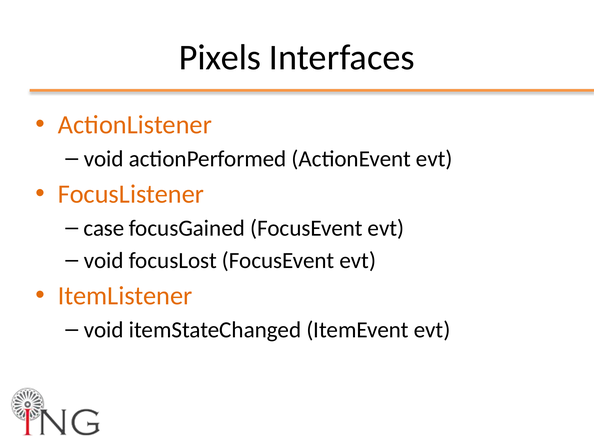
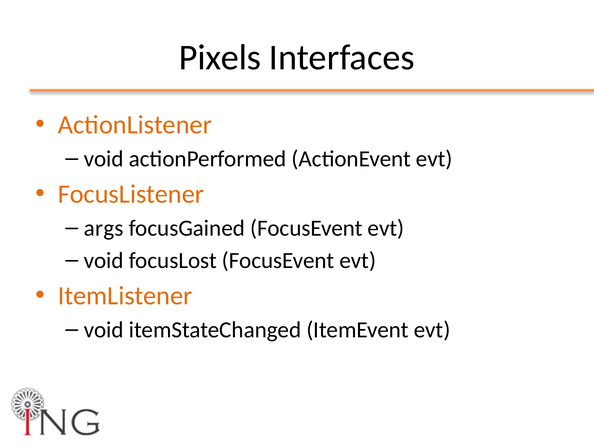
case: case -> args (104, 228)
